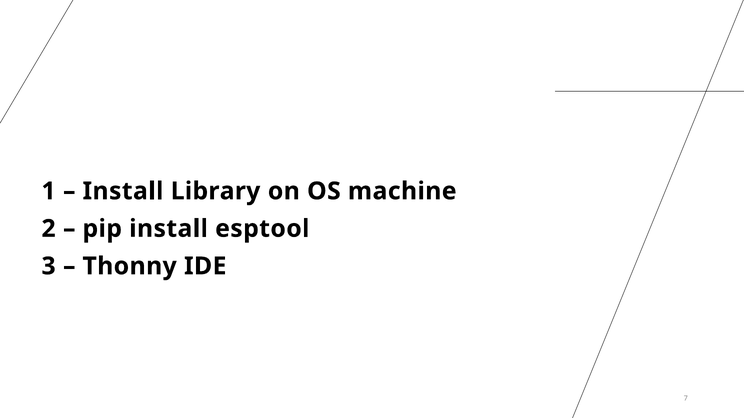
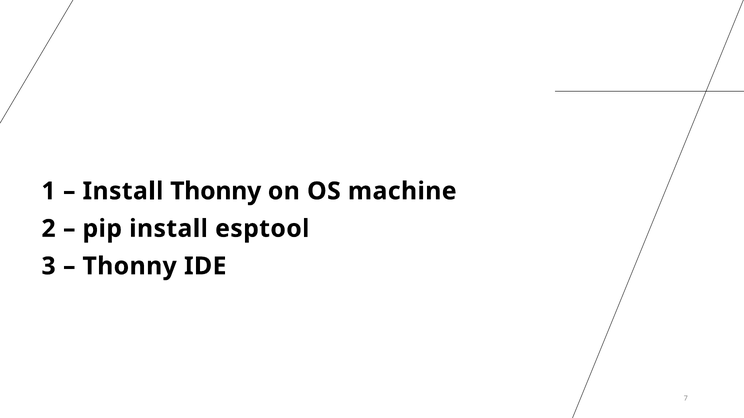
Install Library: Library -> Thonny (216, 191)
